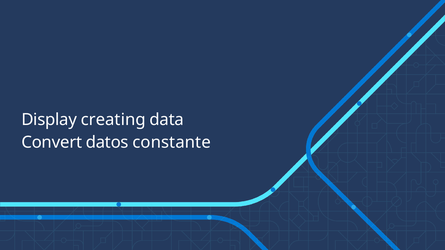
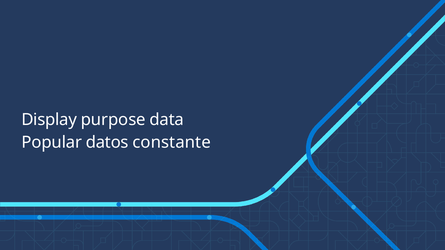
creating: creating -> purpose (113, 120)
Convert: Convert -> Popular (52, 143)
